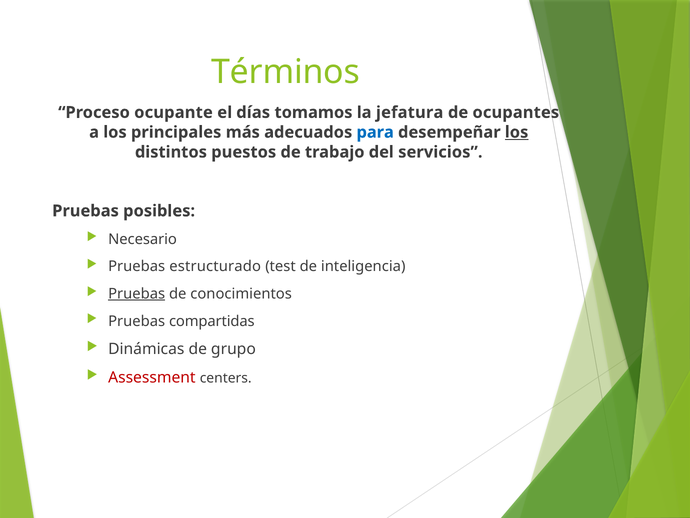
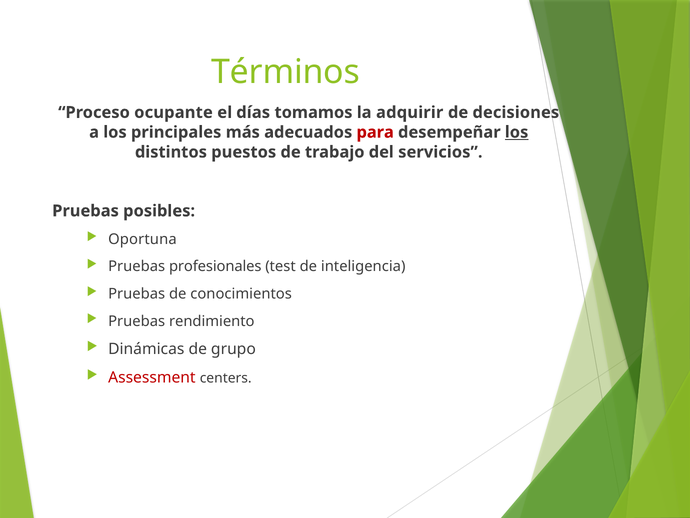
jefatura: jefatura -> adquirir (410, 112)
ocupantes: ocupantes -> decisiones (516, 112)
para colour: blue -> red (375, 132)
Necesario: Necesario -> Oportuna (142, 239)
estructurado: estructurado -> profesionales (215, 266)
Pruebas underline: present -> none (137, 294)
compartidas: compartidas -> rendimiento (212, 321)
